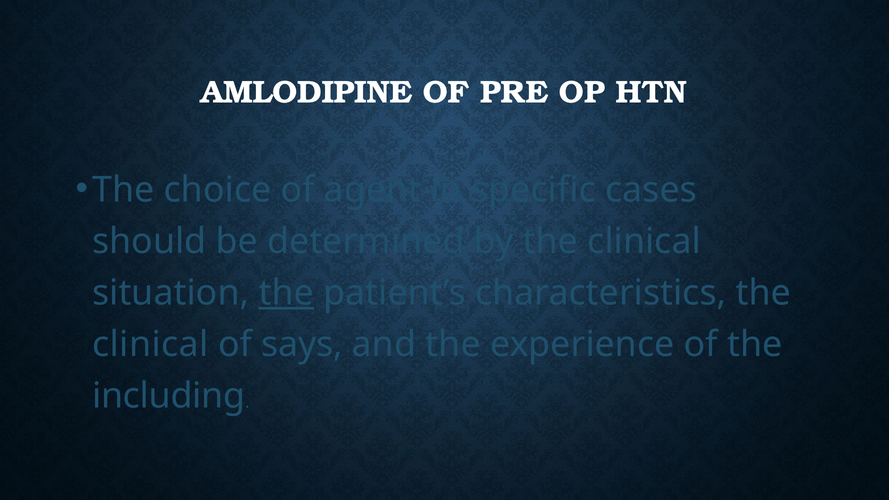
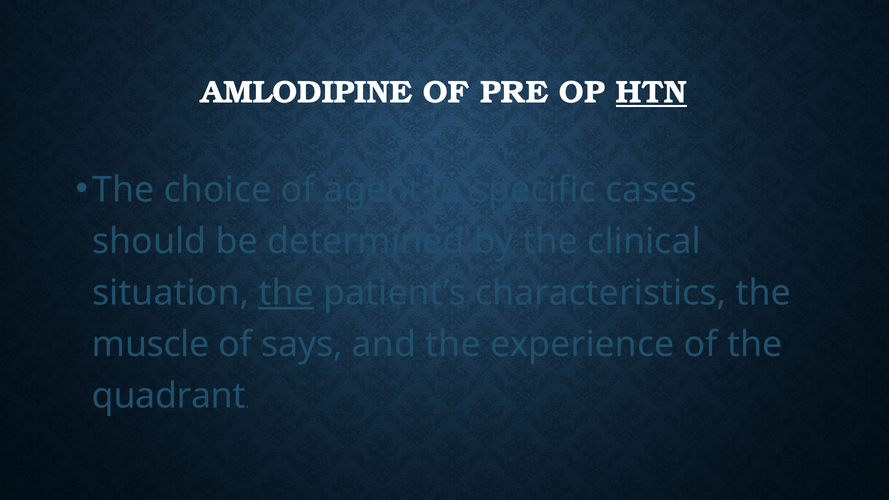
HTN underline: none -> present (651, 93)
clinical: clinical -> muscle (151, 345)
including: including -> quadrant (169, 396)
